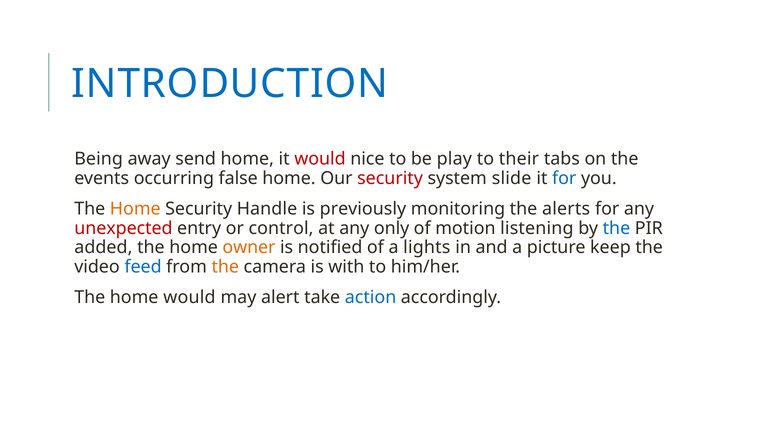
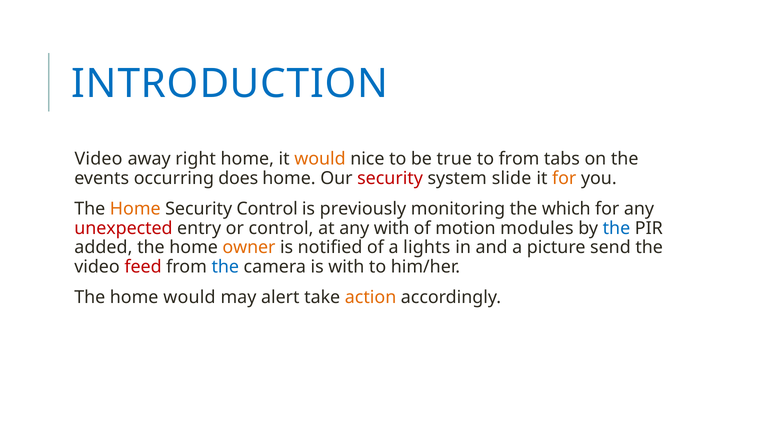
Being: Being -> Video (99, 159)
send: send -> right (196, 159)
would colour: red -> orange (320, 159)
play: play -> true (454, 159)
to their: their -> from (519, 159)
false: false -> does (238, 178)
for colour: blue -> orange (564, 178)
Security Handle: Handle -> Control (267, 209)
alerts: alerts -> which (566, 209)
any only: only -> with (392, 228)
listening: listening -> modules (537, 228)
keep: keep -> send (610, 247)
feed colour: blue -> red (143, 267)
the colour: orange -> blue (225, 267)
action colour: blue -> orange (371, 297)
